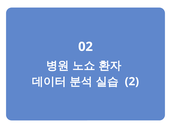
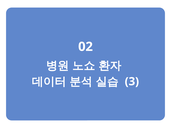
2: 2 -> 3 (132, 82)
